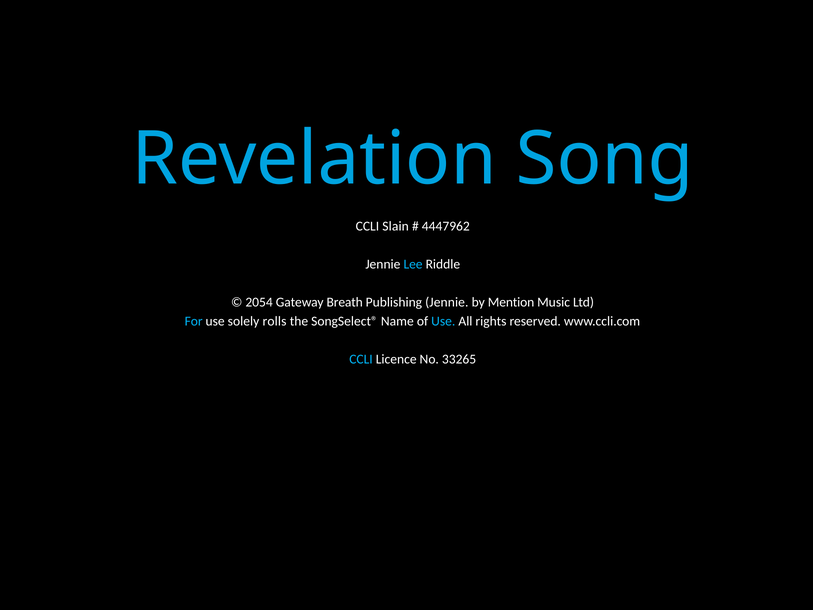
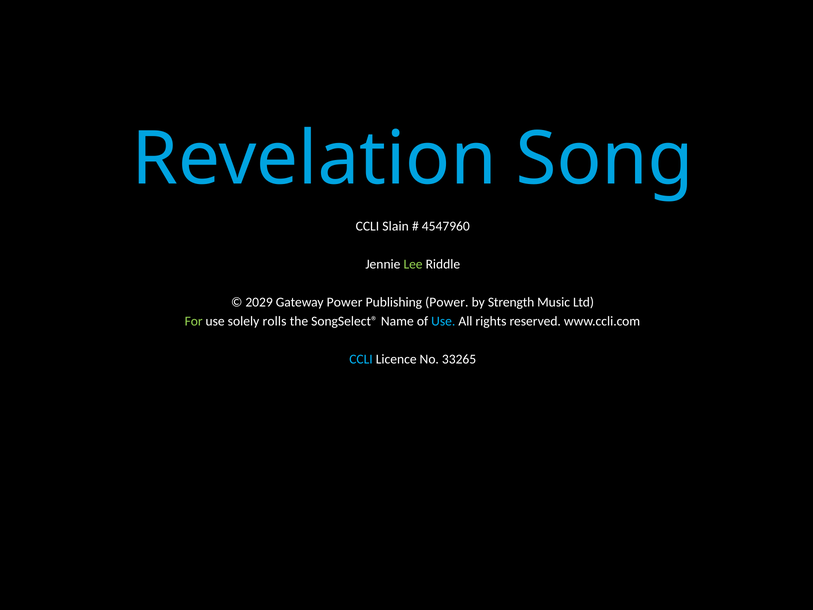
4447962: 4447962 -> 4547960 (446, 226)
Lee colour: light blue -> light green (413, 264)
2054: 2054 -> 2029 (259, 302)
Gateway Breath: Breath -> Power (345, 302)
Publishing Jennie: Jennie -> Power (447, 302)
Mention: Mention -> Strength (511, 302)
For colour: light blue -> light green (194, 321)
